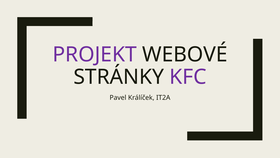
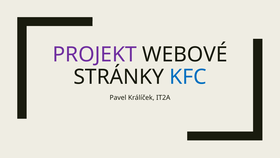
KFC colour: purple -> blue (188, 77)
